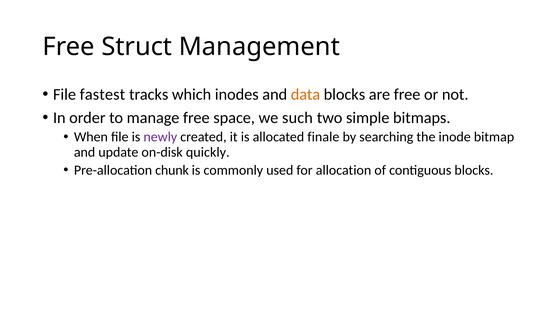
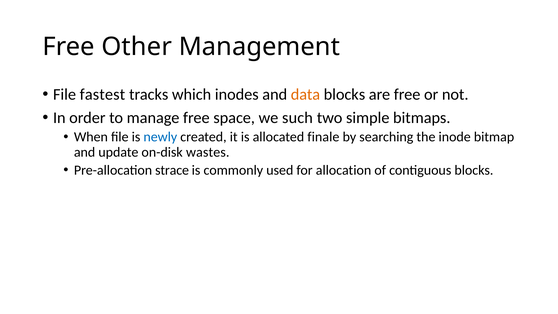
Struct: Struct -> Other (137, 47)
newly colour: purple -> blue (160, 137)
quickly: quickly -> wastes (208, 152)
chunk: chunk -> strace (172, 170)
